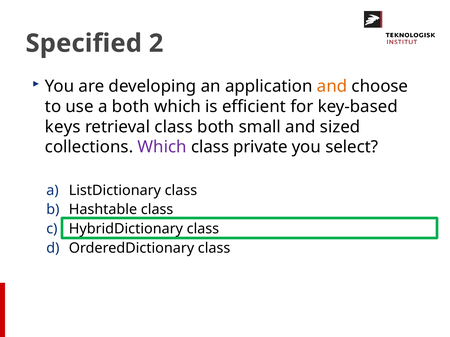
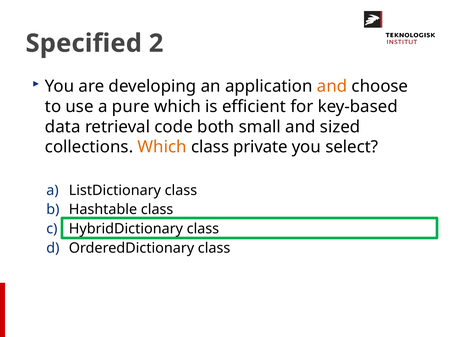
a both: both -> pure (131, 107)
keys: keys -> data (63, 127)
retrieval class: class -> code (174, 127)
Which colour: purple -> orange (162, 147)
